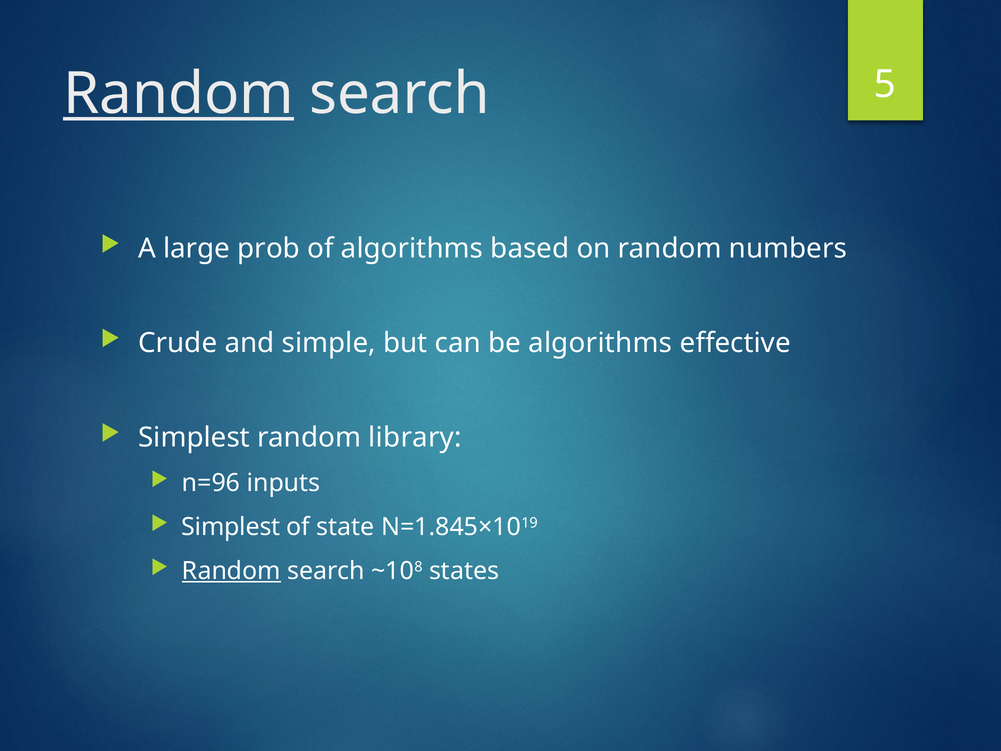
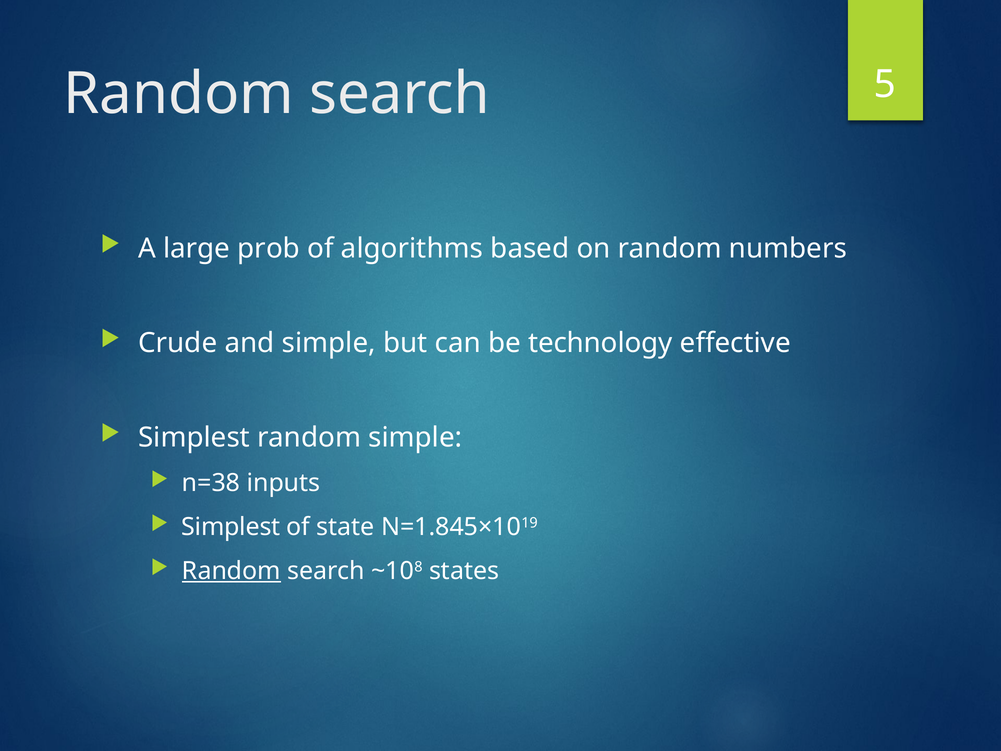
Random underline: present -> none (179, 94)
be algorithms: algorithms -> technology (600, 343)
random library: library -> simple (415, 438)
n=96: n=96 -> n=38 (211, 483)
